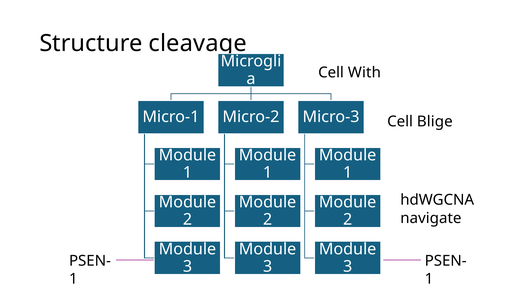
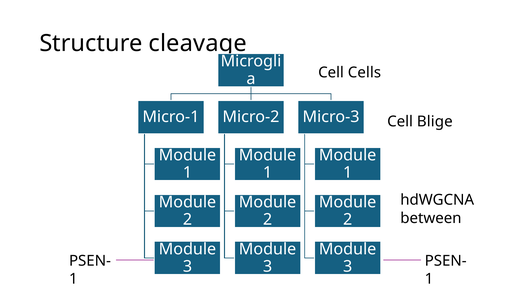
With: With -> Cells (364, 72)
navigate: navigate -> between (431, 218)
